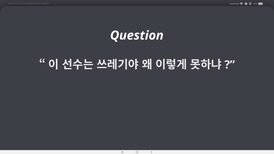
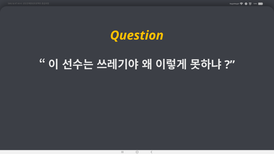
Question colour: white -> yellow (137, 35)
